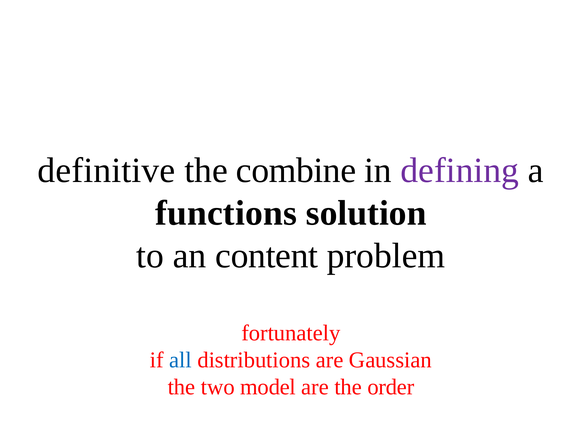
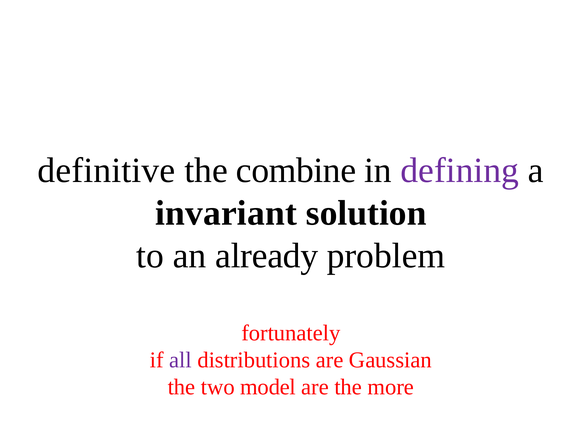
functions: functions -> invariant (226, 213)
content: content -> already (267, 256)
all colour: blue -> purple (180, 360)
order: order -> more (391, 388)
